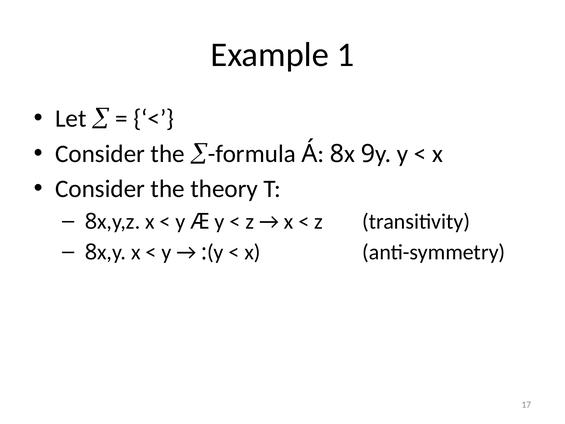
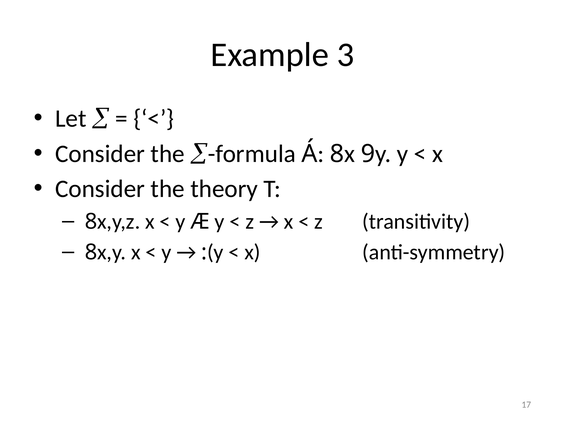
1: 1 -> 3 (345, 55)
